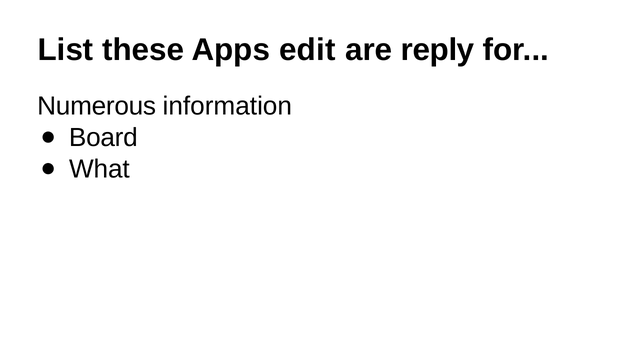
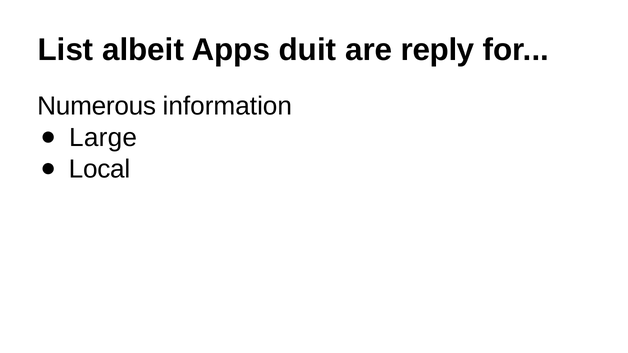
these: these -> albeit (143, 50)
edit: edit -> duit (308, 50)
Board: Board -> Large (103, 138)
What: What -> Local (99, 169)
